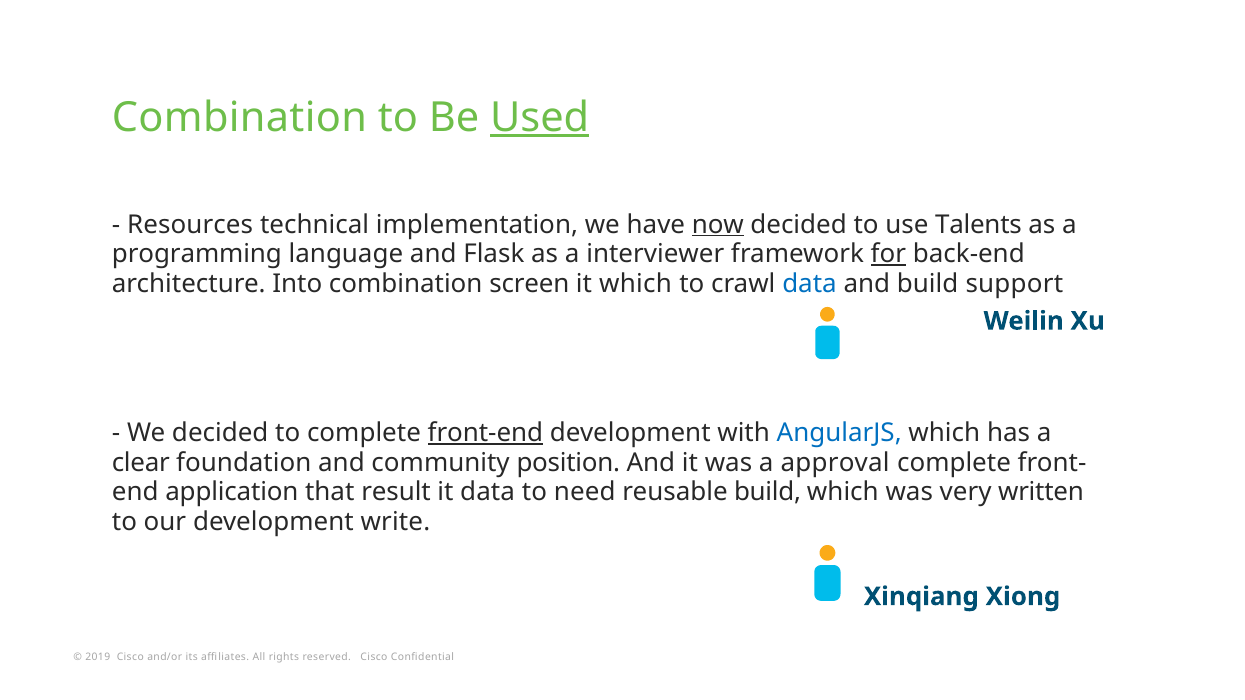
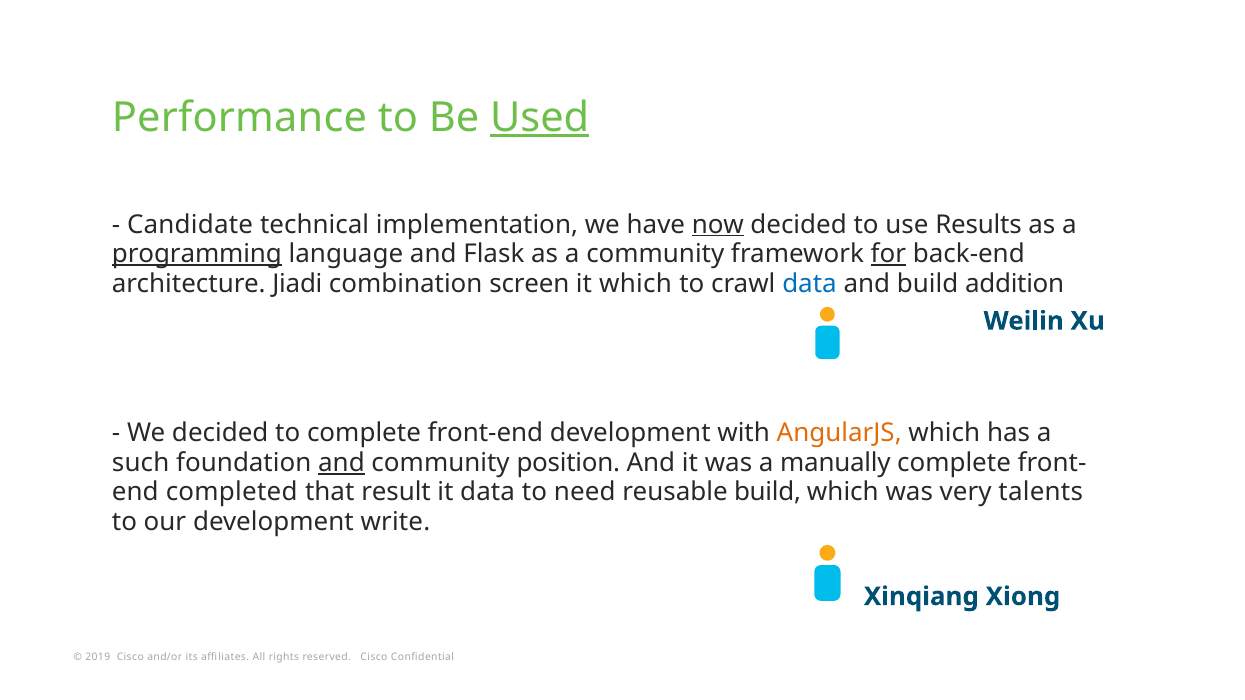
Combination: Combination -> Performance (239, 118)
Resources: Resources -> Candidate (190, 225)
Talents: Talents -> Results (978, 225)
programming underline: none -> present (197, 254)
a interviewer: interviewer -> community (655, 254)
Into: Into -> Jiadi (297, 284)
support: support -> addition (1015, 284)
front-end underline: present -> none (485, 433)
AngularJS colour: blue -> orange (839, 433)
clear: clear -> such (141, 463)
and underline: none -> present (341, 463)
approval: approval -> manually (835, 463)
application: application -> completed (232, 492)
written: written -> talents (1041, 492)
